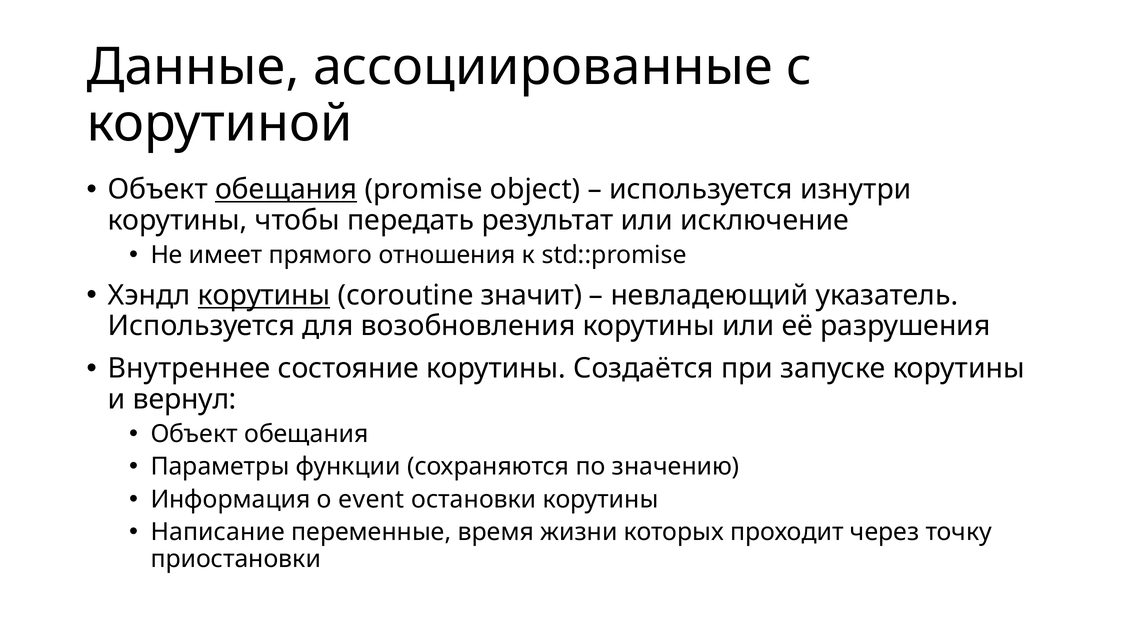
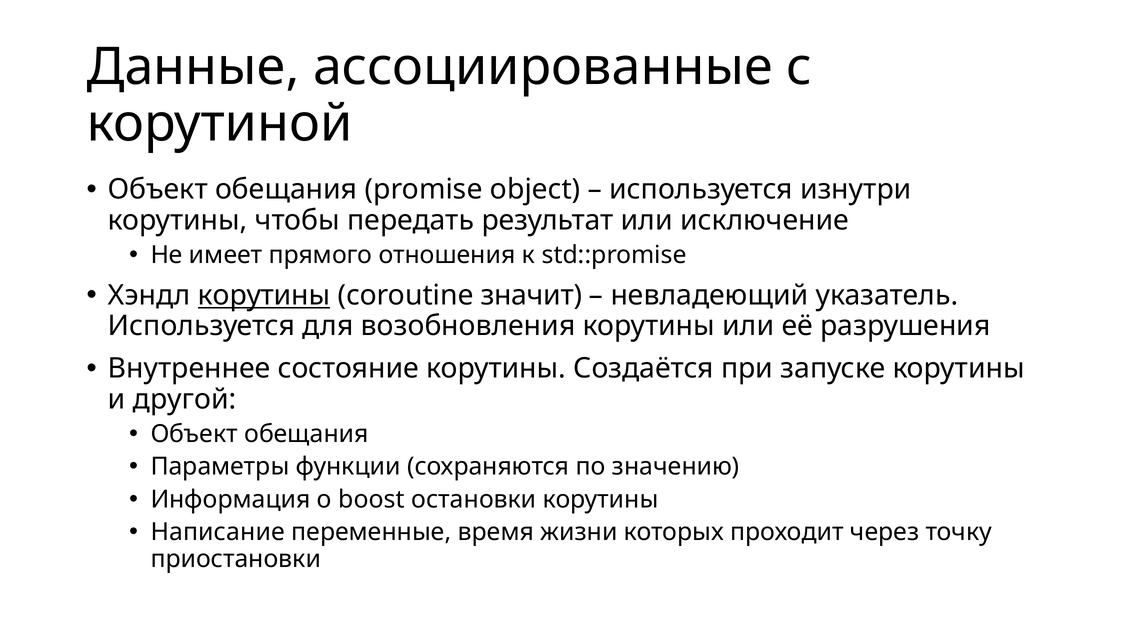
обещания underline: present -> none (286, 190)
вернул: вернул -> другой (185, 399)
event: event -> boost (371, 499)
